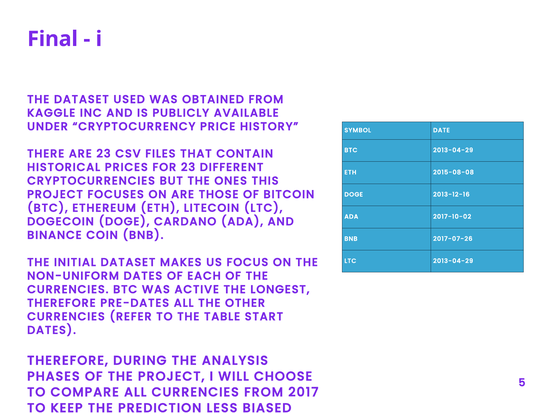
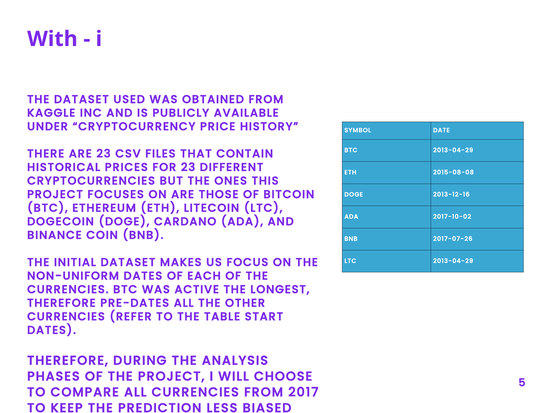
Final: Final -> With (52, 39)
